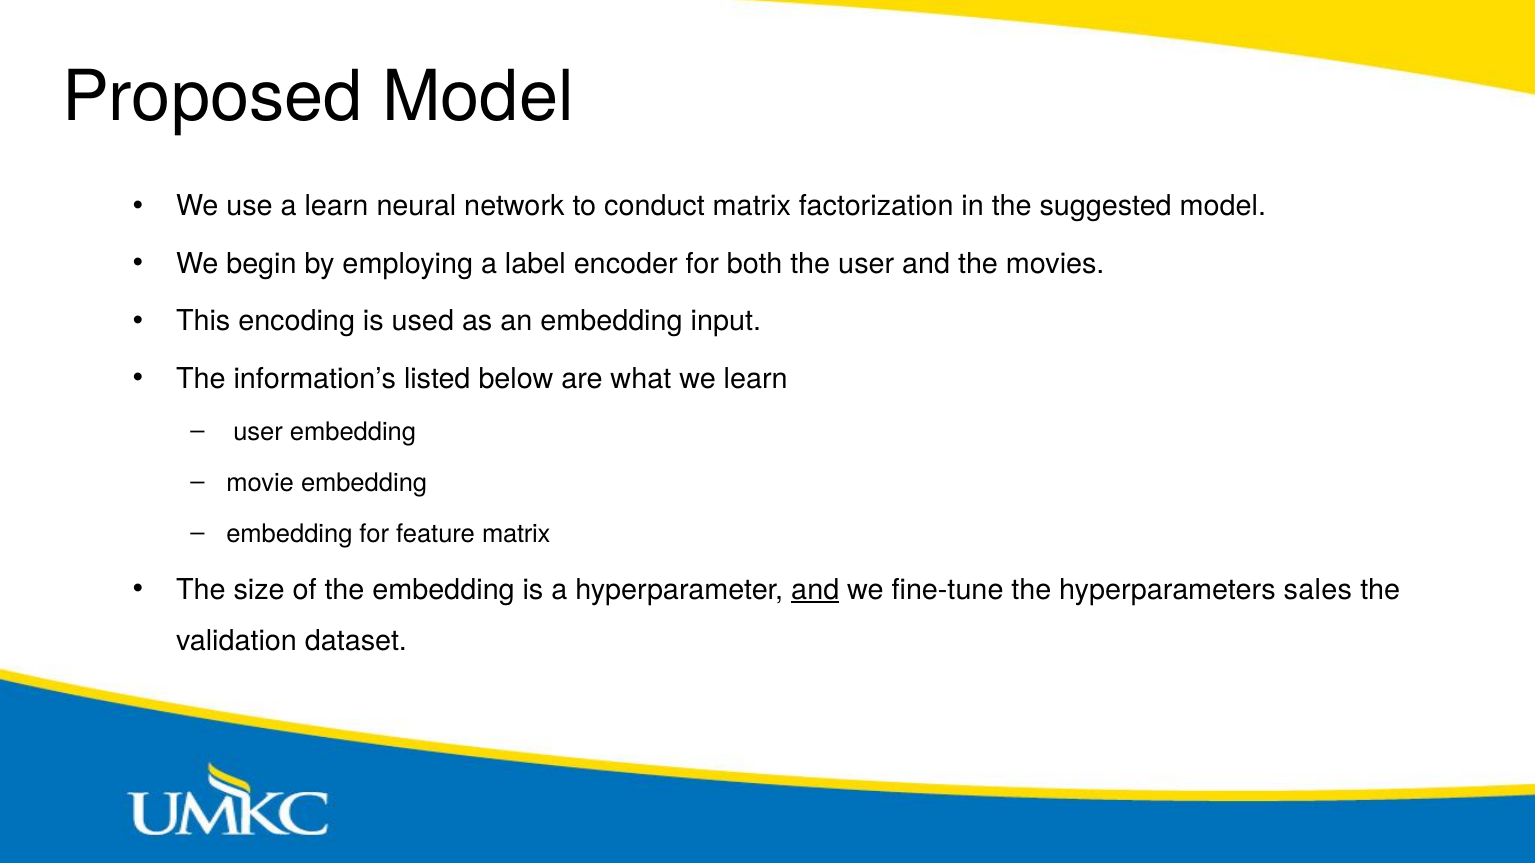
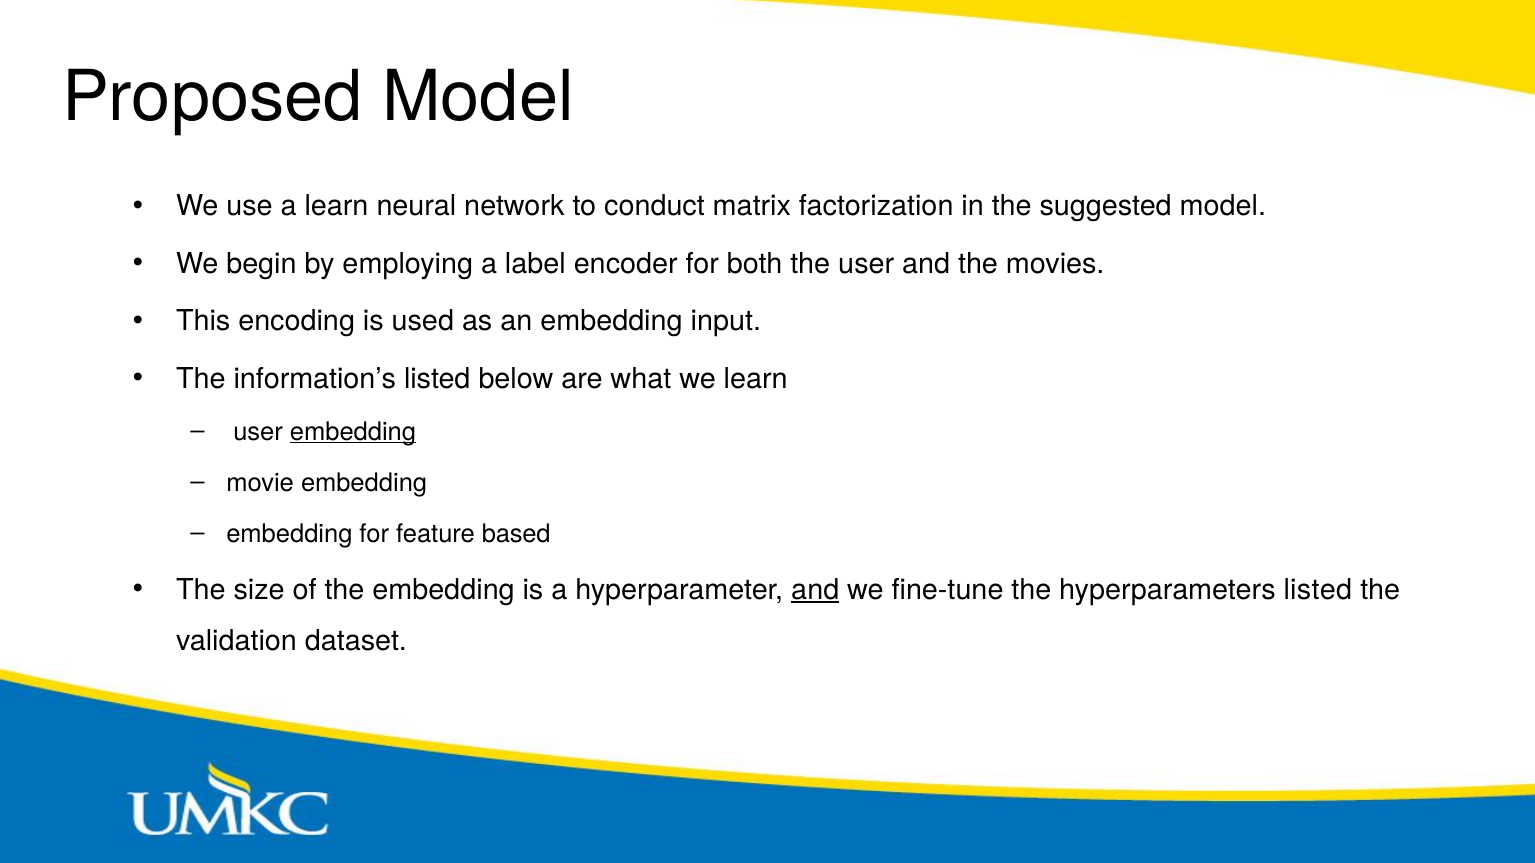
embedding underline: none -> present (353, 432)
feature matrix: matrix -> based (516, 534)
hyperparameters sales: sales -> listed (1318, 590)
